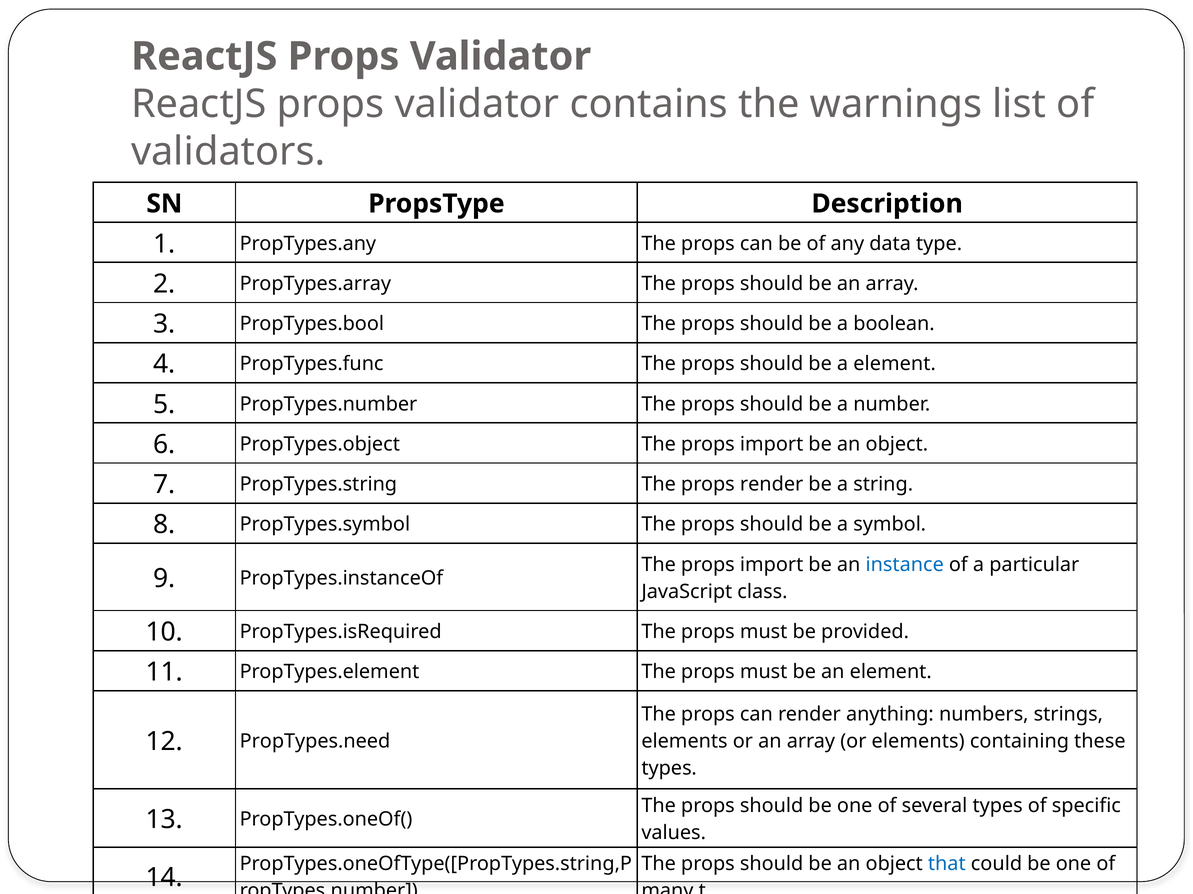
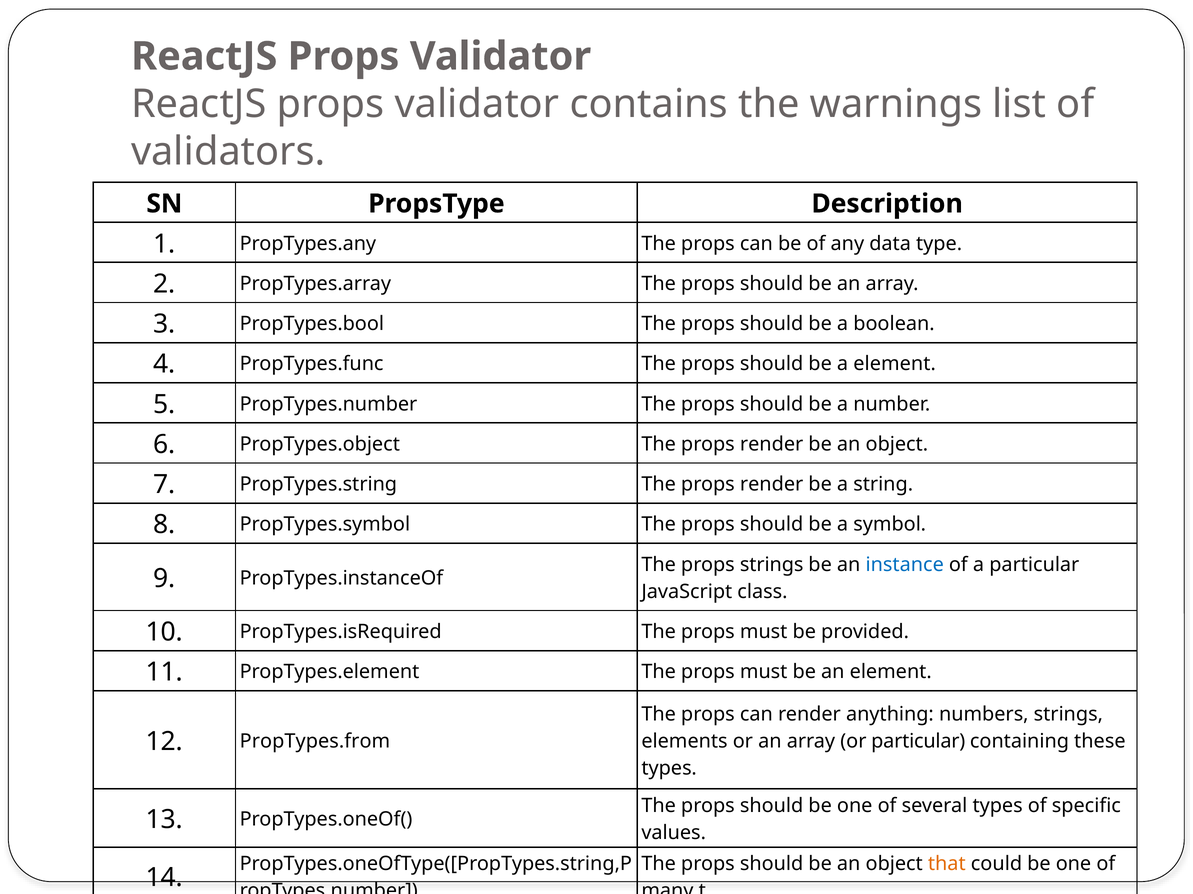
PropTypes.object The props import: import -> render (772, 444)
import: import -> strings (772, 565)
PropTypes.need: PropTypes.need -> PropTypes.from (315, 742)
or elements: elements -> particular (918, 742)
that colour: blue -> orange (947, 865)
